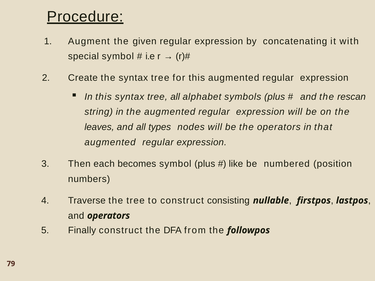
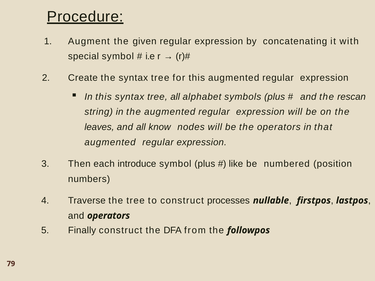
types: types -> know (160, 127)
becomes: becomes -> introduce (137, 164)
consisting: consisting -> processes (228, 201)
